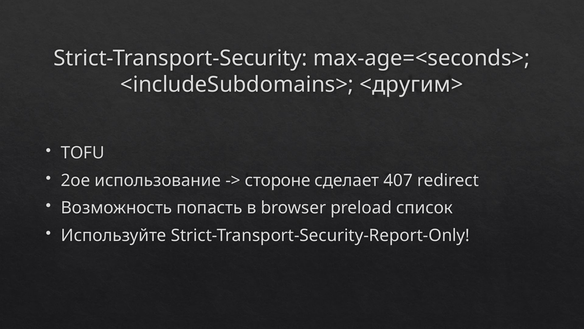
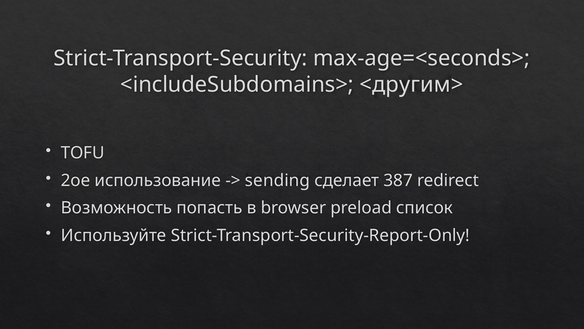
стороне: стороне -> sending (278, 180)
407: 407 -> 387 (398, 180)
